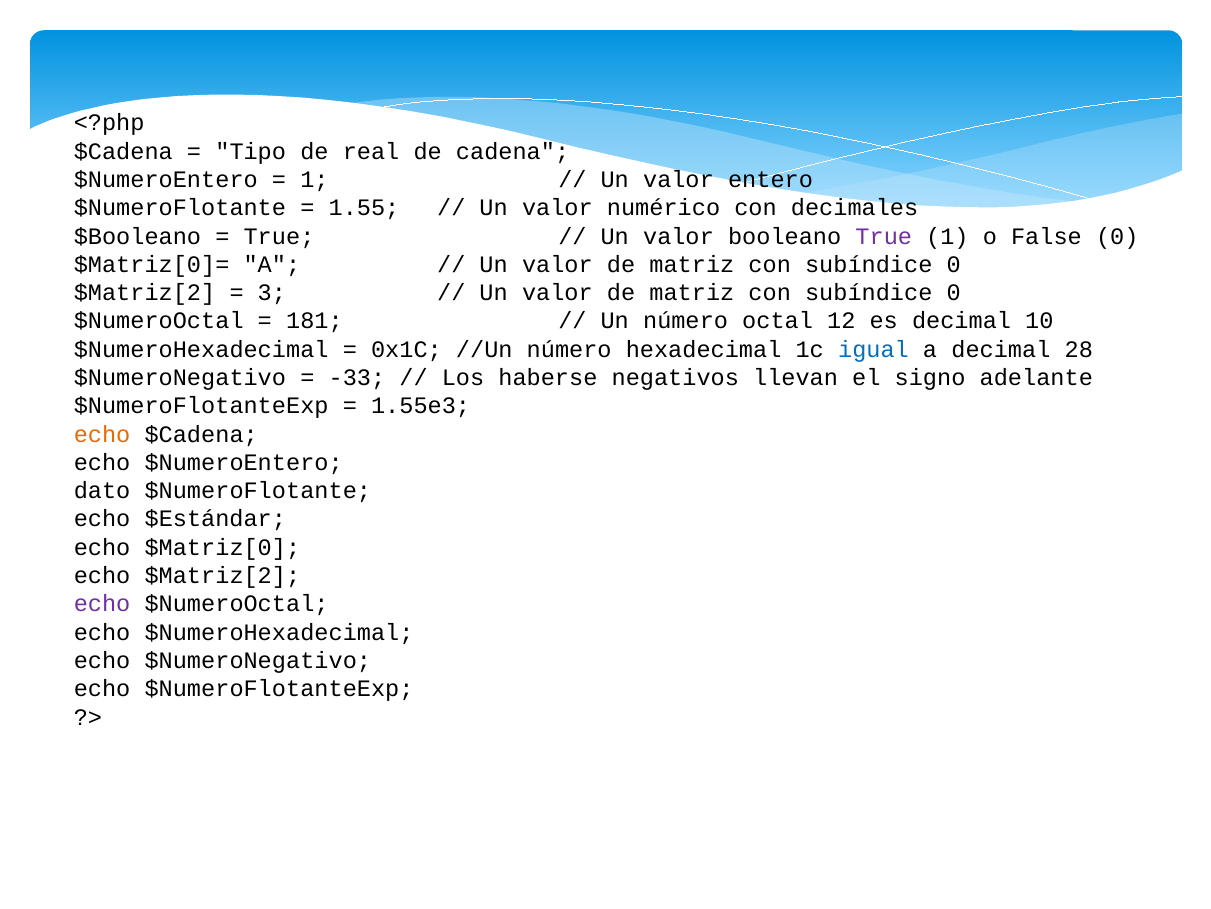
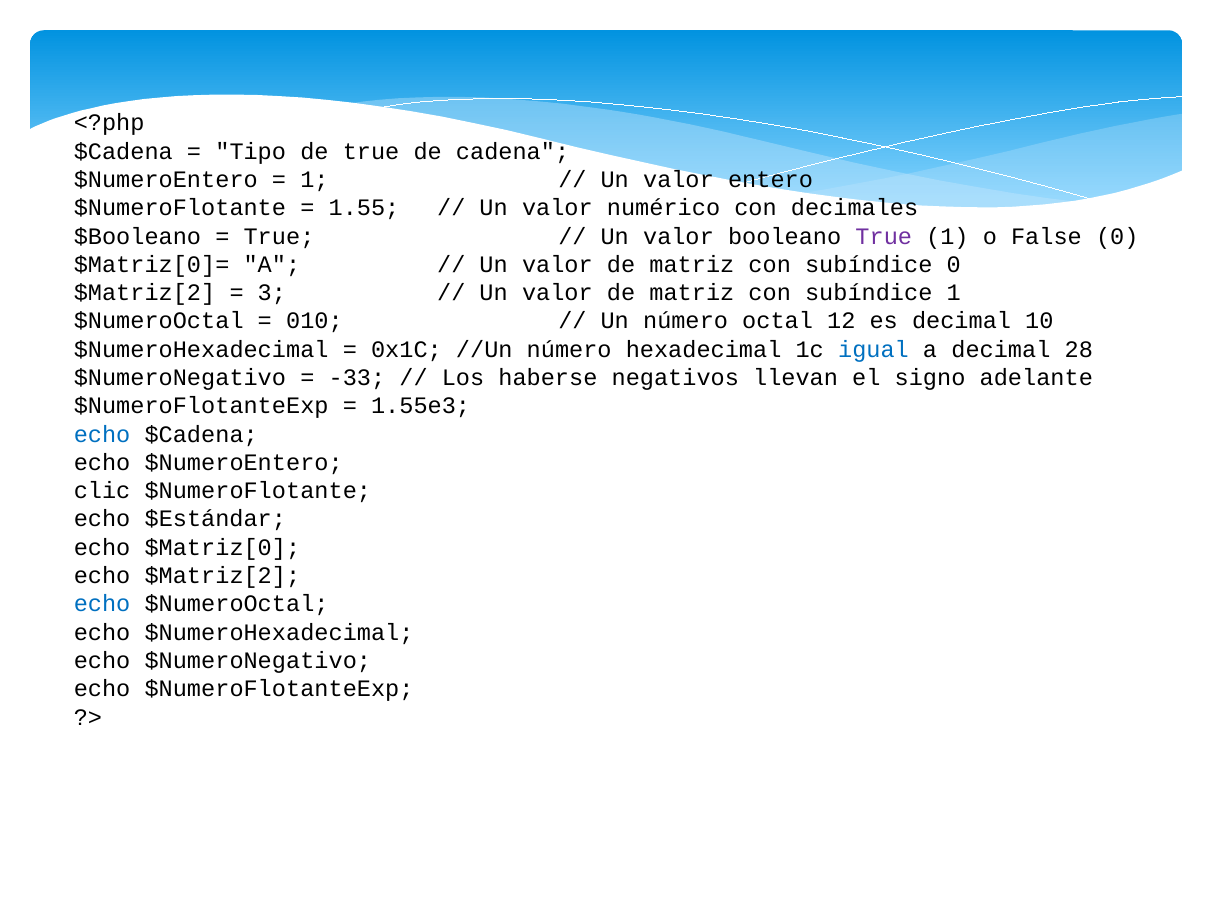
de real: real -> true (371, 151)
0: 0 -> 1 (954, 293)
181: 181 -> 010 (314, 321)
echo colour: orange -> blue (102, 434)
dato: dato -> clic (102, 491)
echo colour: purple -> blue (102, 604)
